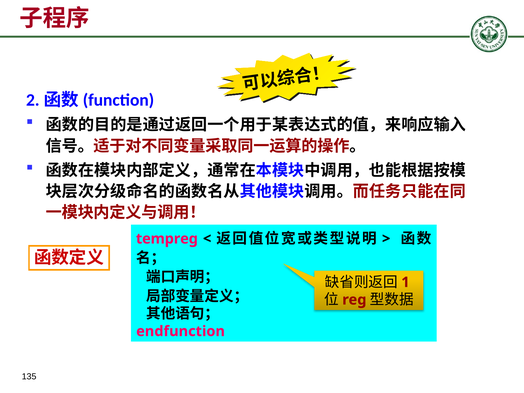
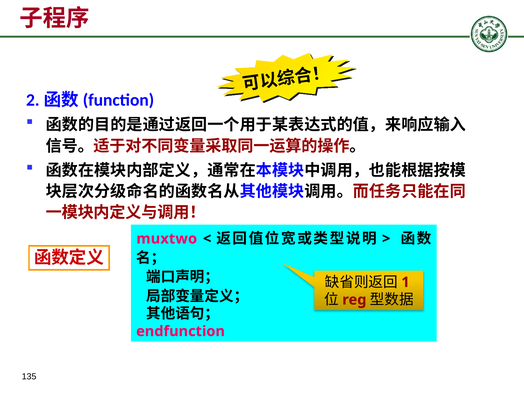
tempreg: tempreg -> muxtwo (167, 239)
